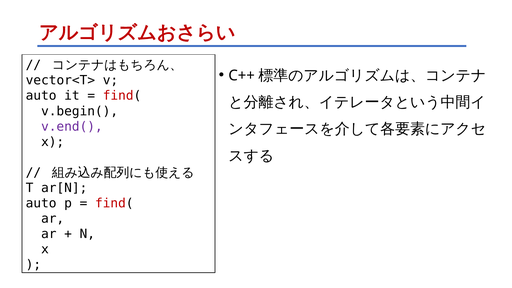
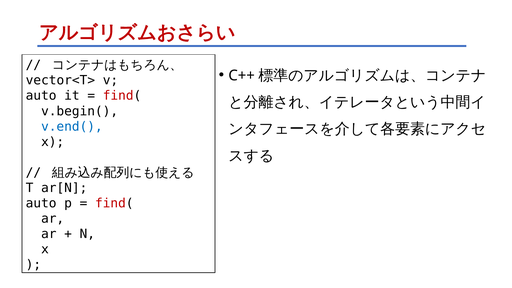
v.end( colour: purple -> blue (72, 126)
